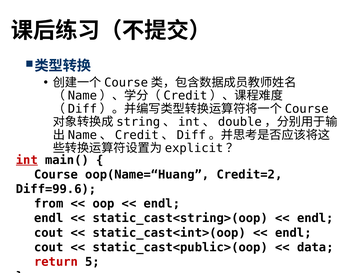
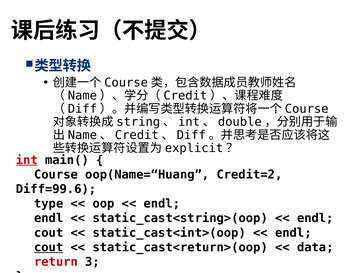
from: from -> type (49, 204)
cout underline: none -> present (49, 247)
static_cast<public>(oop: static_cast<public>(oop -> static_cast<return>(oop (180, 247)
5: 5 -> 3 (92, 262)
